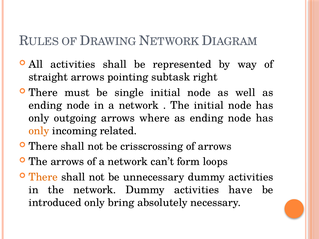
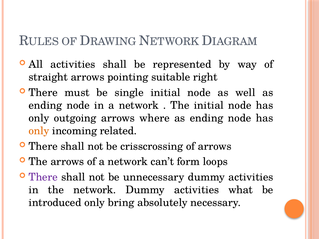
subtask: subtask -> suitable (171, 77)
There colour: orange -> purple (43, 177)
have: have -> what (241, 190)
